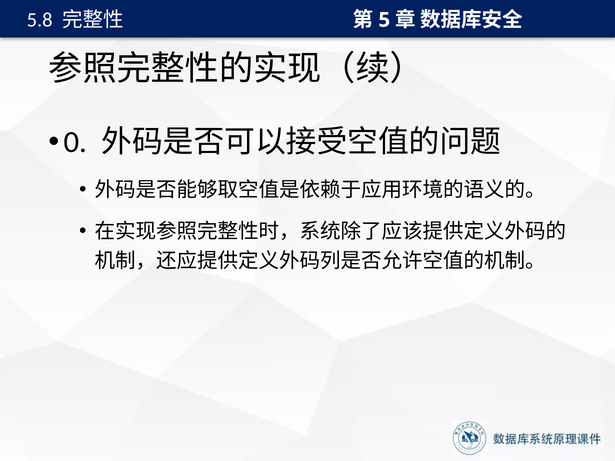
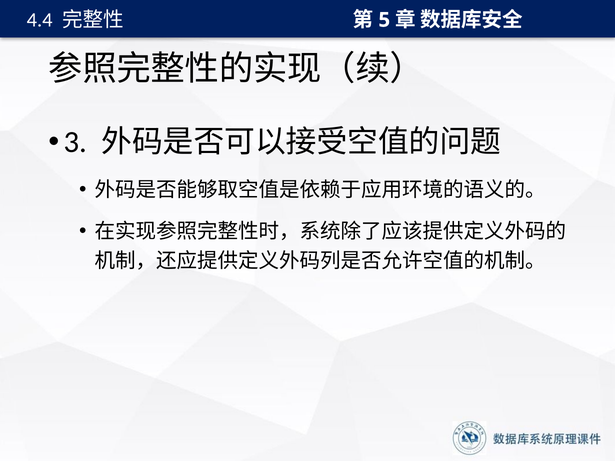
5.8: 5.8 -> 4.4 (40, 20)
0: 0 -> 3 (75, 142)
